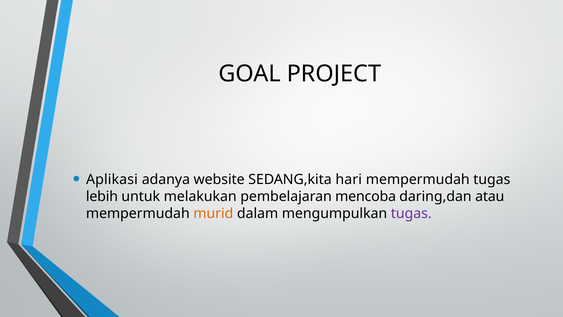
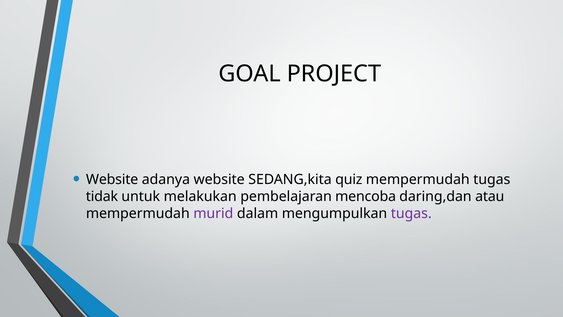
Aplikasi: Aplikasi -> Website (112, 179)
hari: hari -> quiz (349, 179)
lebih: lebih -> tidak (102, 196)
murid colour: orange -> purple (213, 213)
